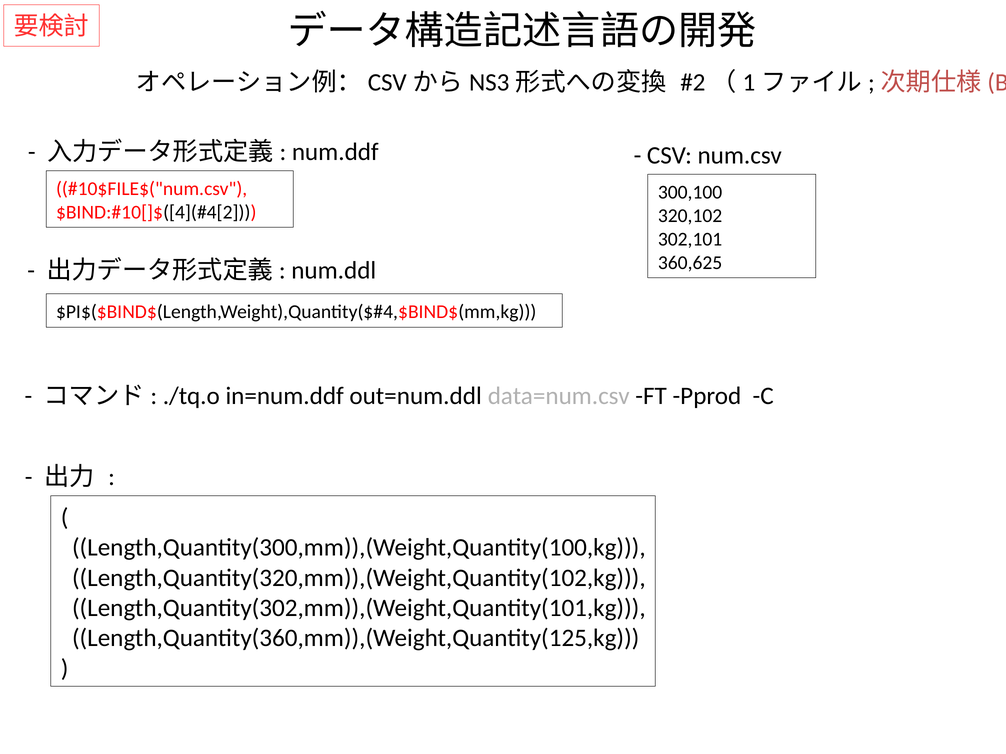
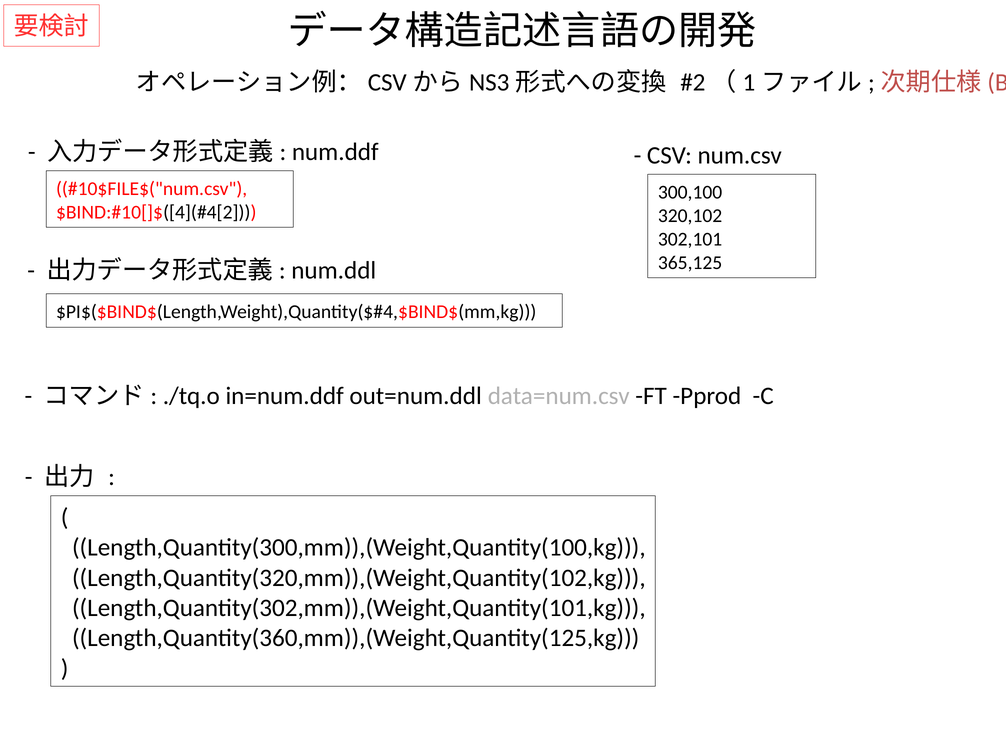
360,625: 360,625 -> 365,125 (690, 263)
